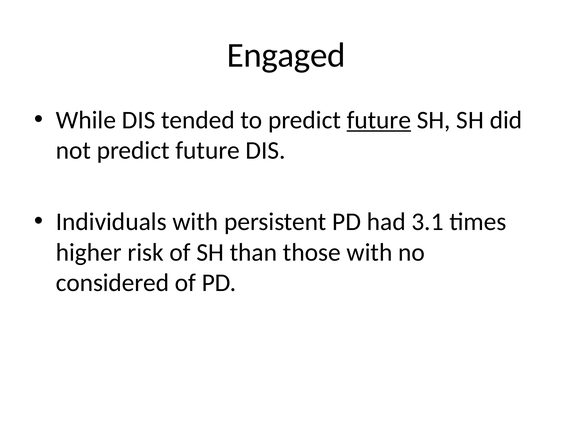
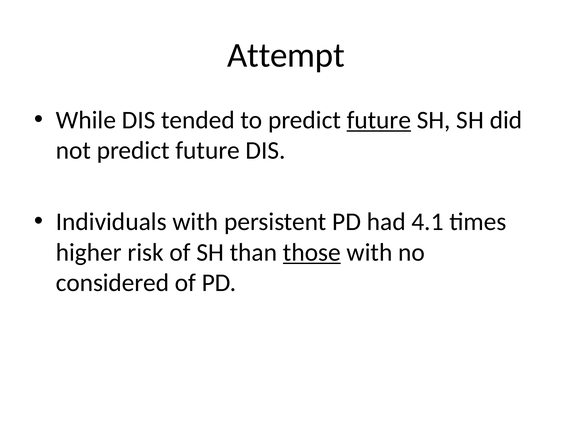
Engaged: Engaged -> Attempt (286, 55)
3.1: 3.1 -> 4.1 (427, 222)
those underline: none -> present (312, 252)
